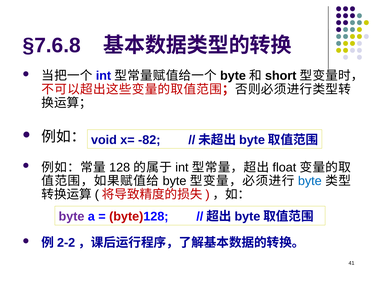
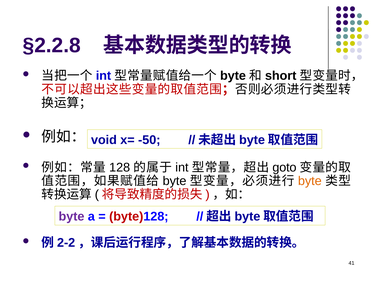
§7.6.8: §7.6.8 -> §2.2.8 (52, 45)
-82: -82 -> -50 (149, 140)
float: float -> goto (284, 167)
byte colour: blue -> orange (310, 181)
